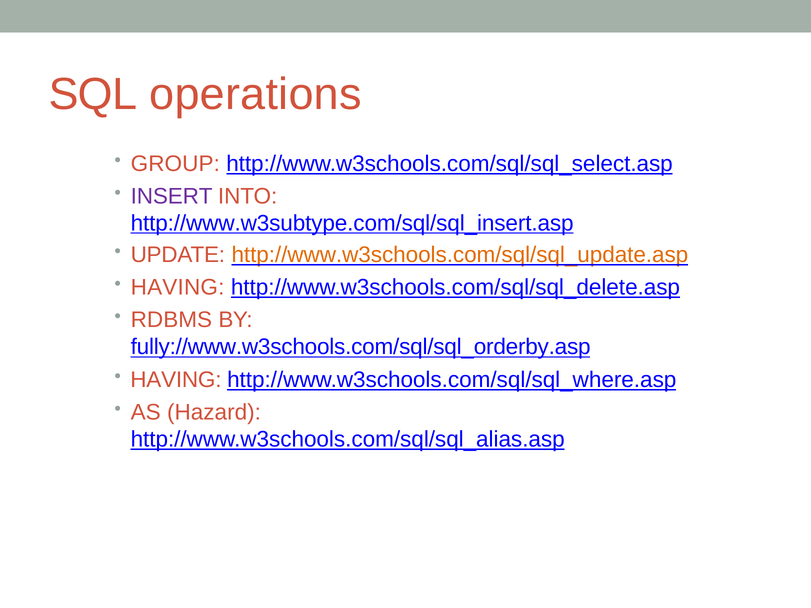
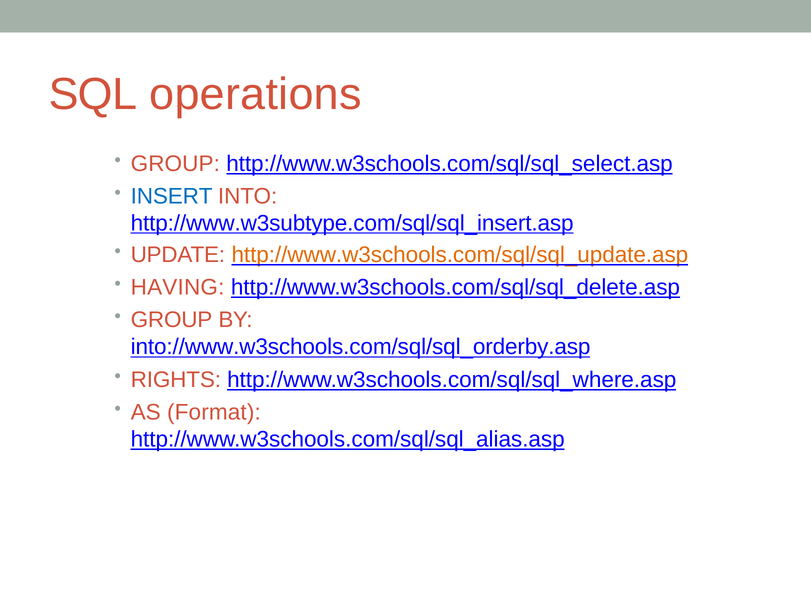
INSERT colour: purple -> blue (172, 196)
RDBMS: RDBMS -> GROUP (172, 320)
fully://www.w3schools.com/sql/sql_orderby.asp: fully://www.w3schools.com/sql/sql_orderby.asp -> into://www.w3schools.com/sql/sql_orderby.asp (361, 347)
HAVING: HAVING -> RIGHTS (176, 380)
Hazard: Hazard -> Format (214, 413)
